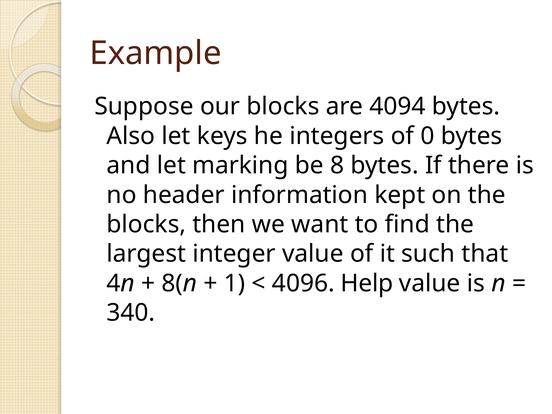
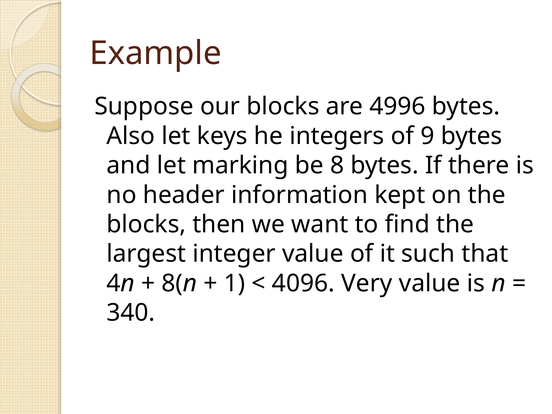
4094: 4094 -> 4996 (398, 107)
0: 0 -> 9 (427, 136)
Help: Help -> Very (367, 283)
